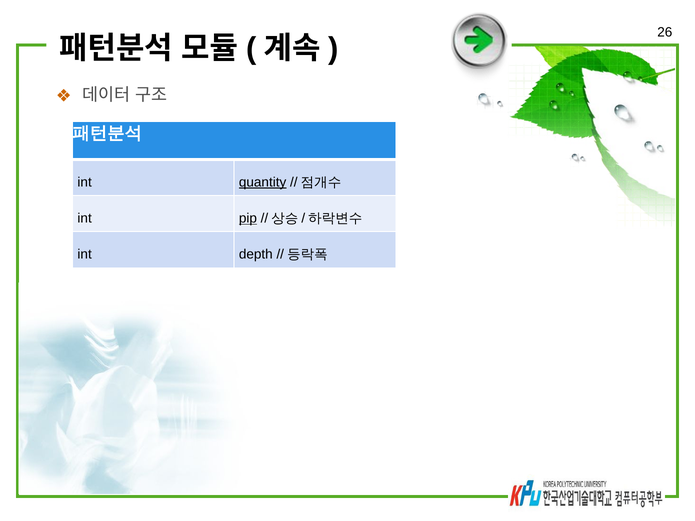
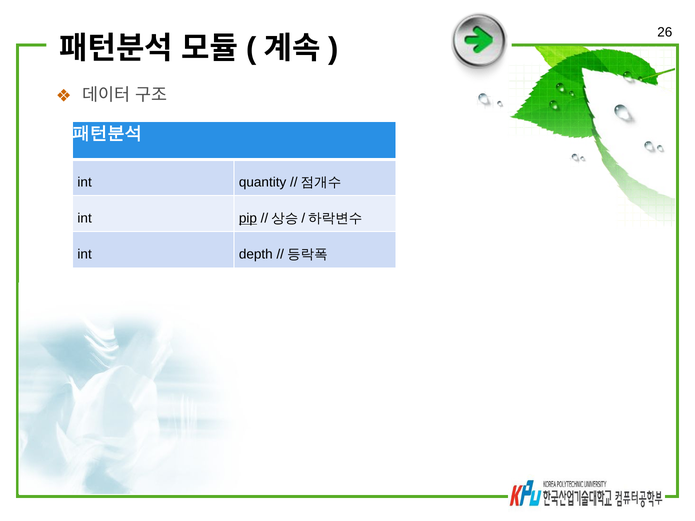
quantity underline: present -> none (263, 182)
